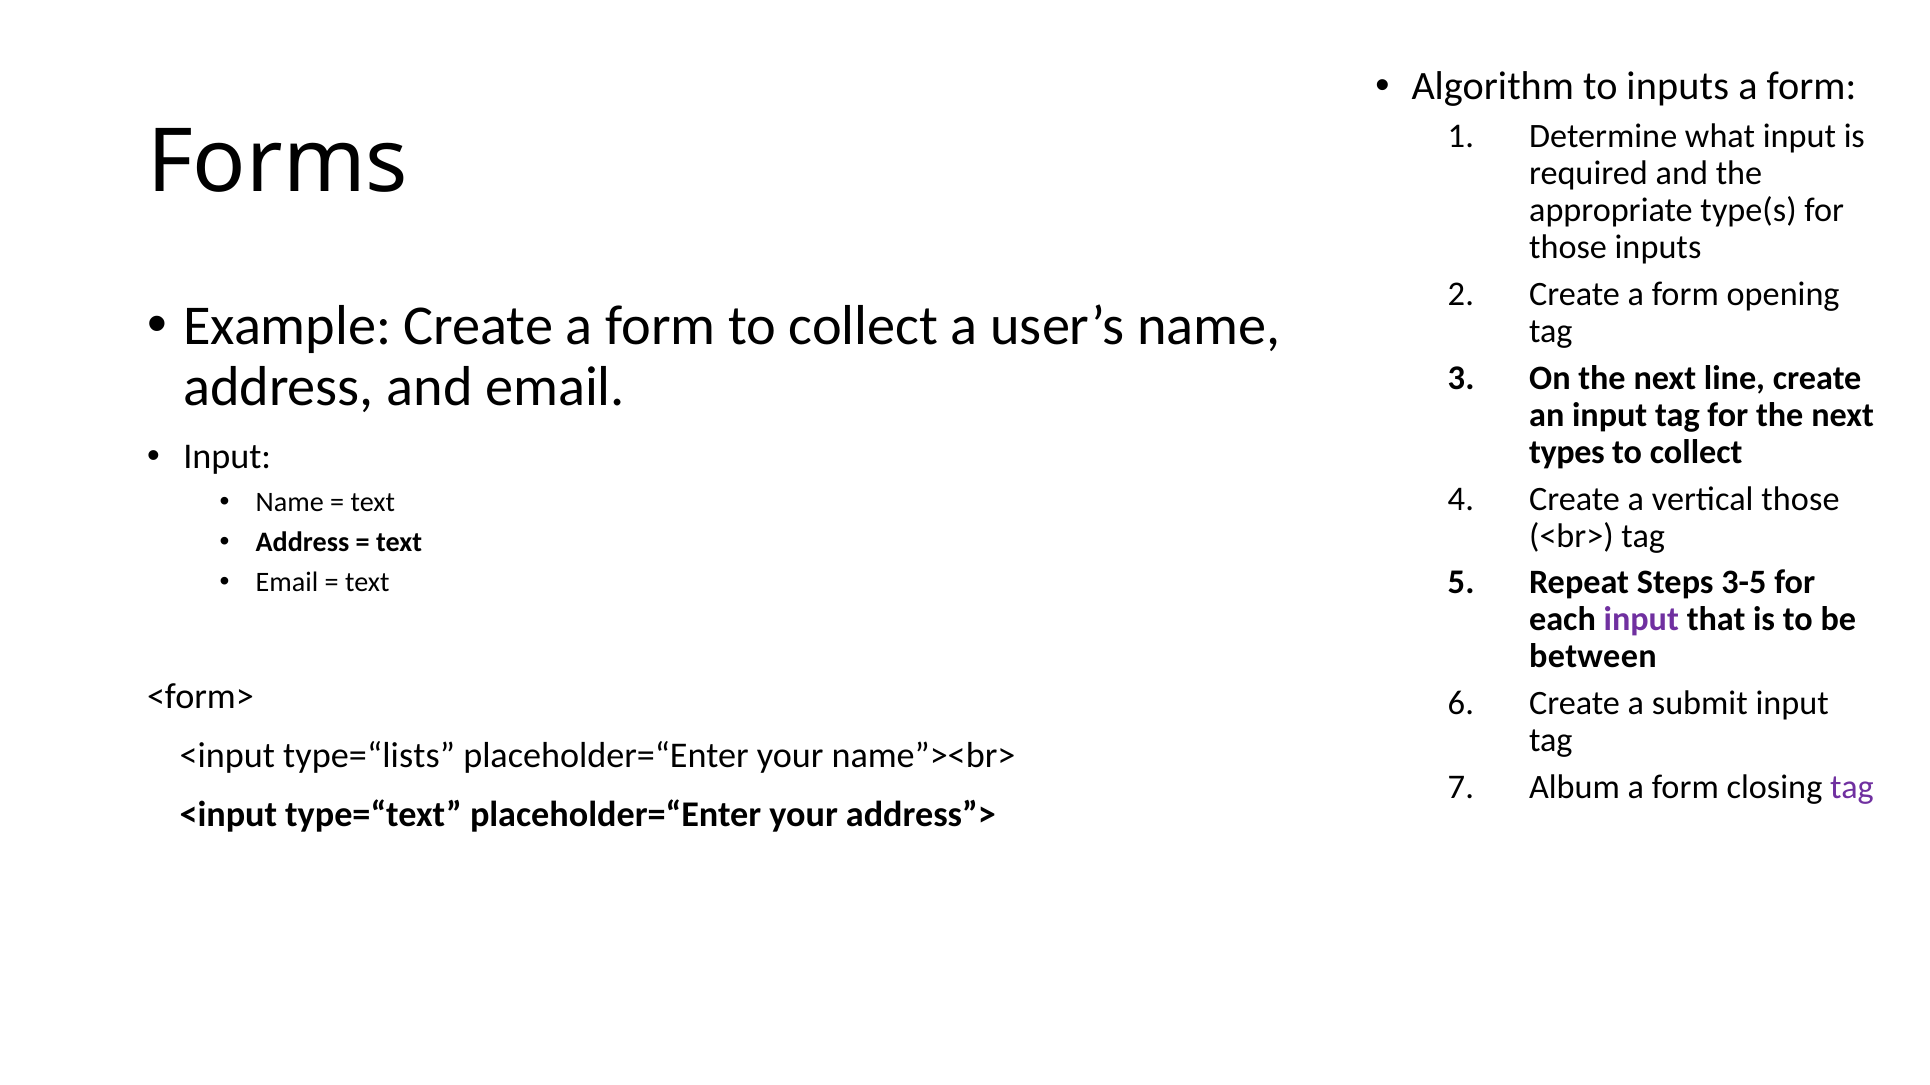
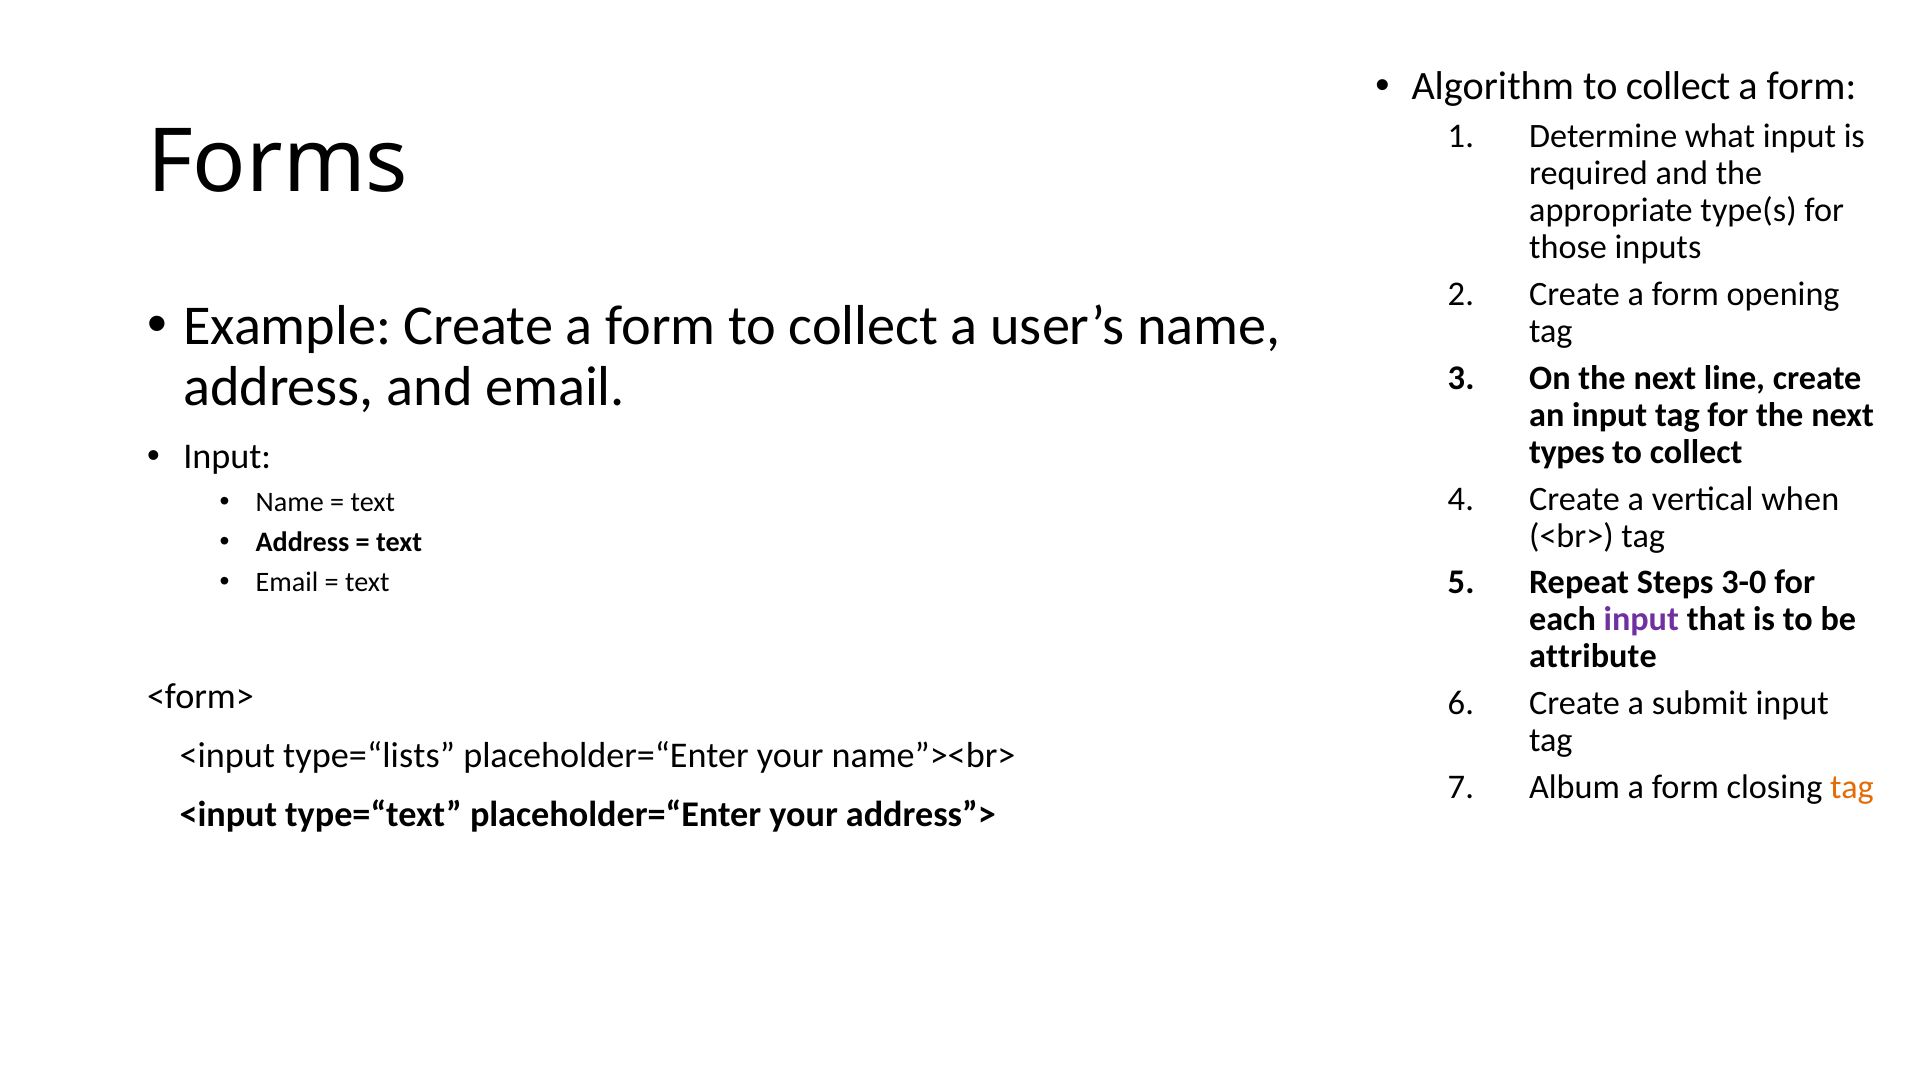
Algorithm to inputs: inputs -> collect (1678, 87)
vertical those: those -> when (1800, 499)
3-5: 3-5 -> 3-0 (1744, 583)
between: between -> attribute (1593, 657)
tag colour: purple -> orange (1852, 788)
